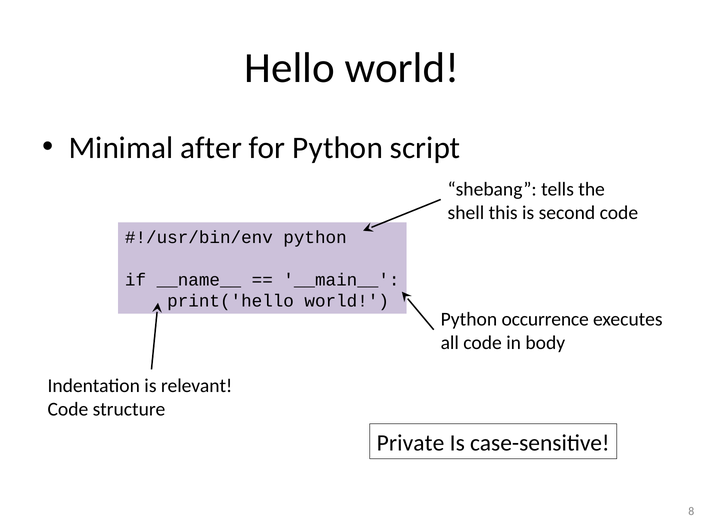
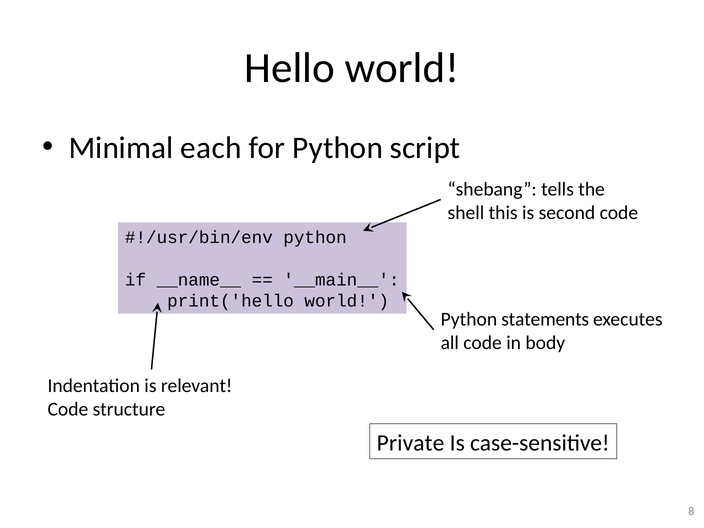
after: after -> each (211, 148)
occurrence: occurrence -> statements (545, 319)
